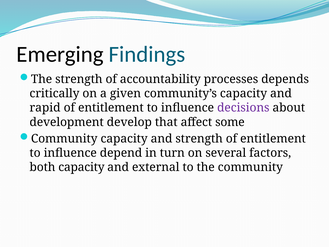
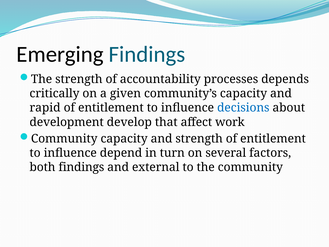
decisions colour: purple -> blue (243, 108)
some: some -> work (230, 122)
both capacity: capacity -> findings (81, 167)
